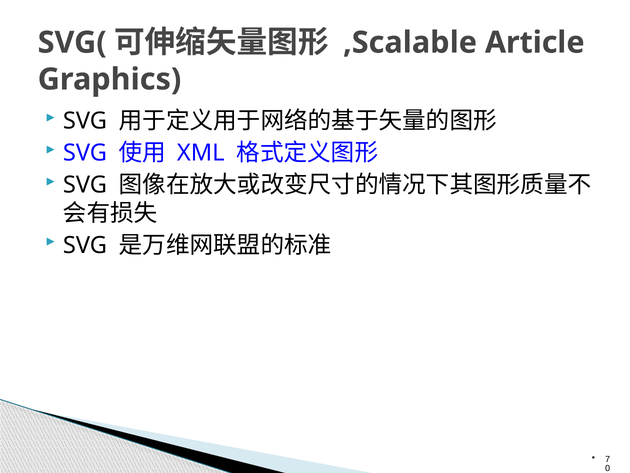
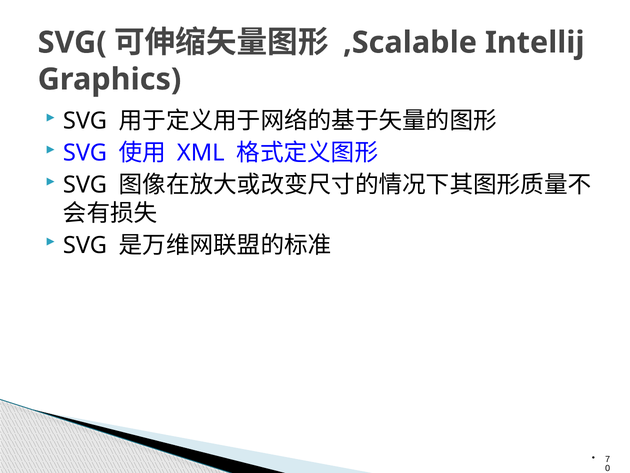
Article: Article -> Intellij (535, 43)
